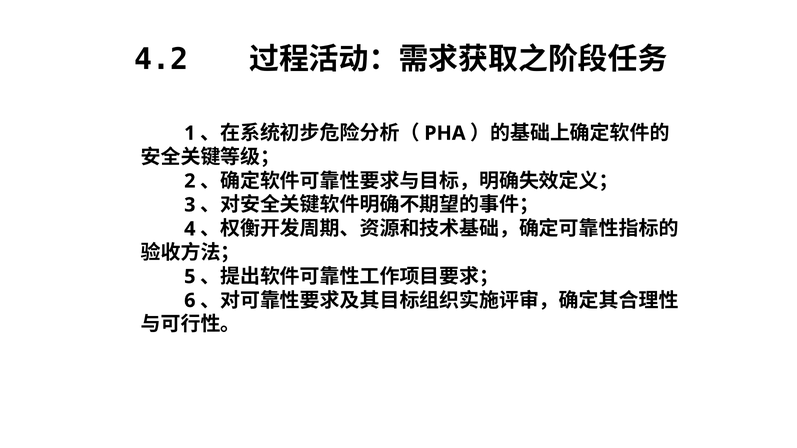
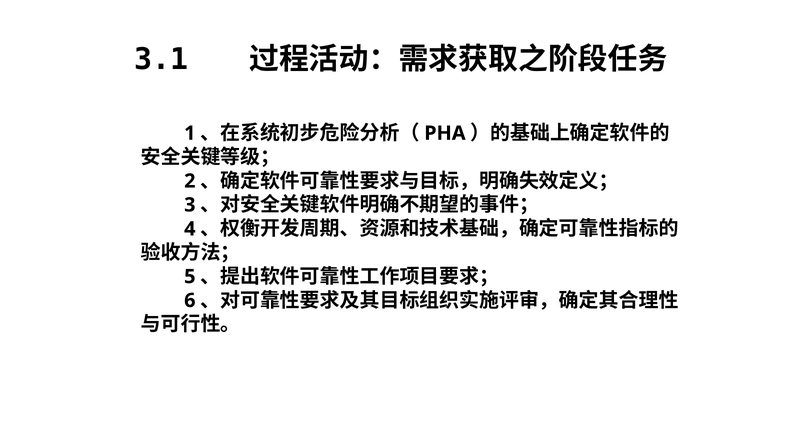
4.2: 4.2 -> 3.1 (161, 59)
